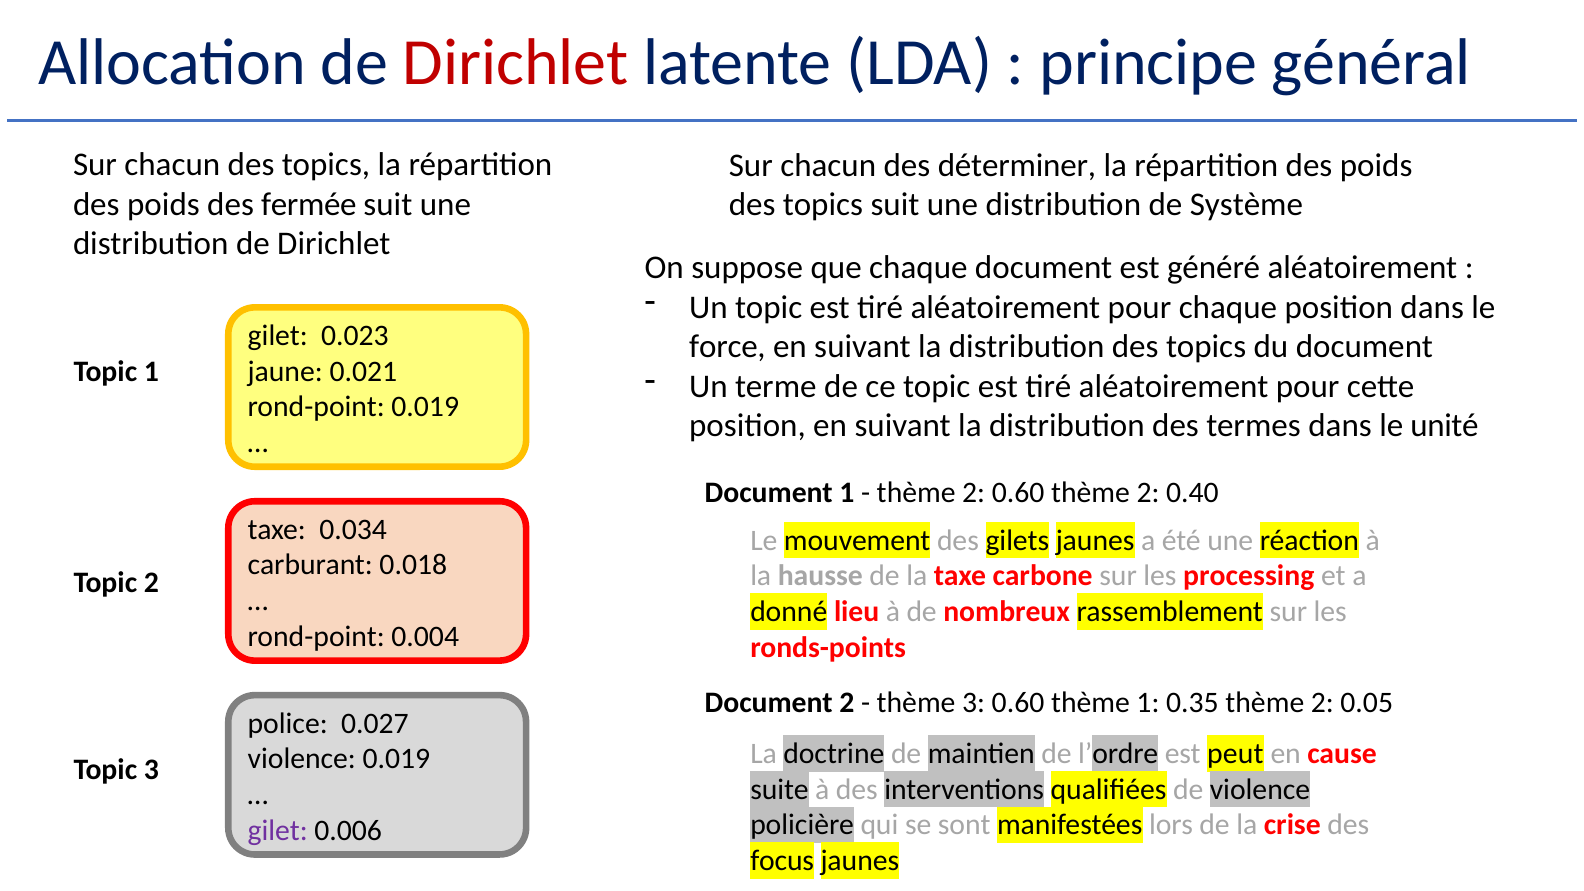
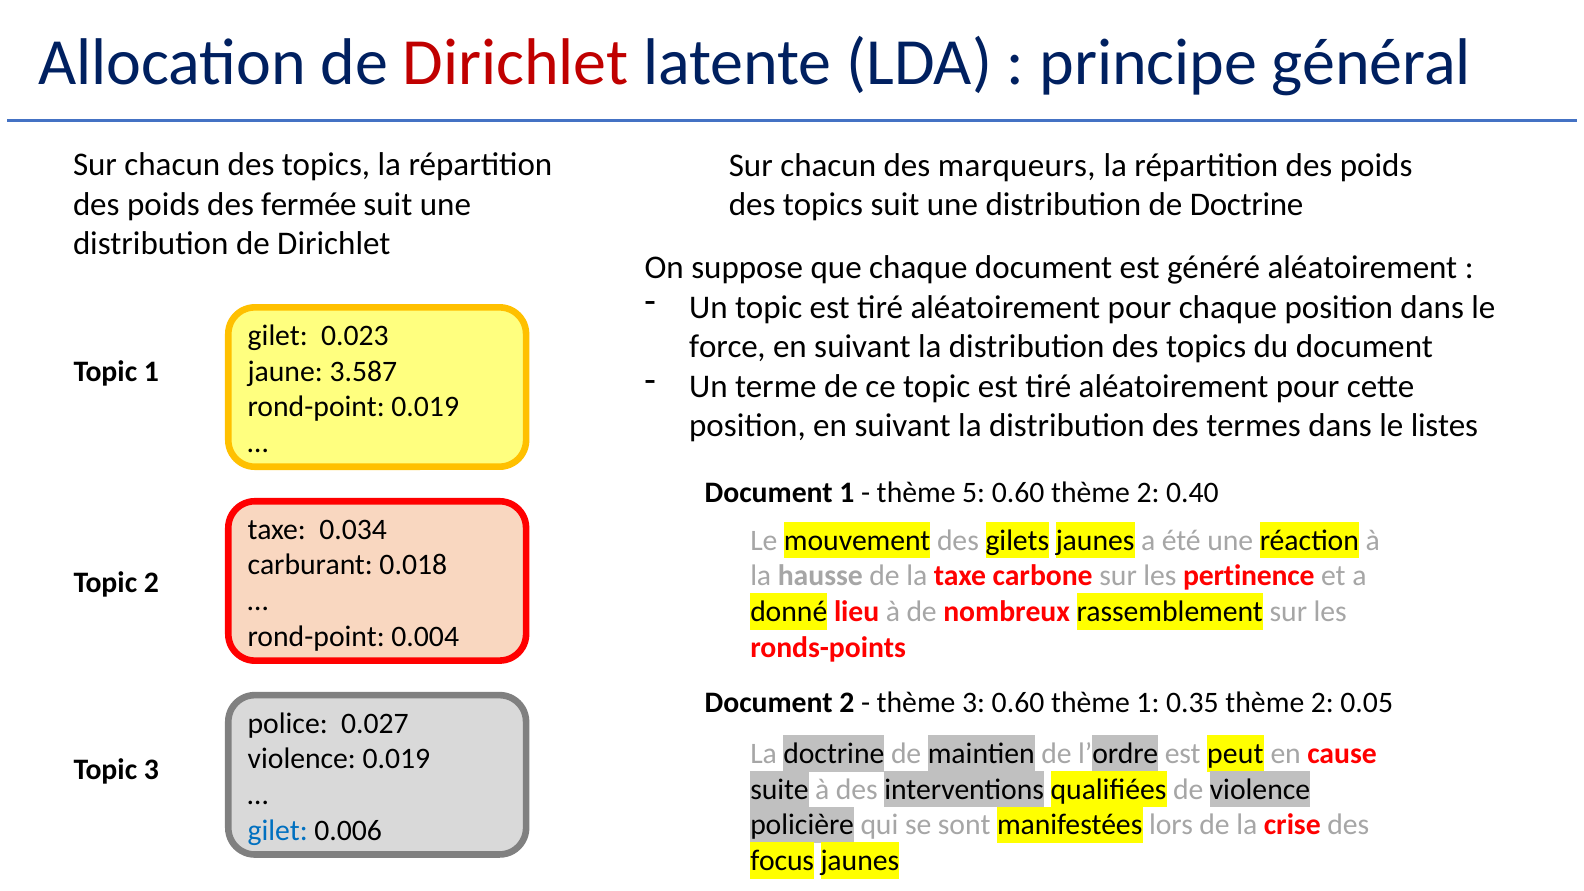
déterminer: déterminer -> marqueurs (1017, 165)
de Système: Système -> Doctrine (1247, 205)
0.021: 0.021 -> 3.587 (363, 371)
unité: unité -> listes (1444, 426)
2: 2 -> 5 (974, 492)
processing: processing -> pertinence (1249, 576)
gilet colour: purple -> blue (278, 830)
